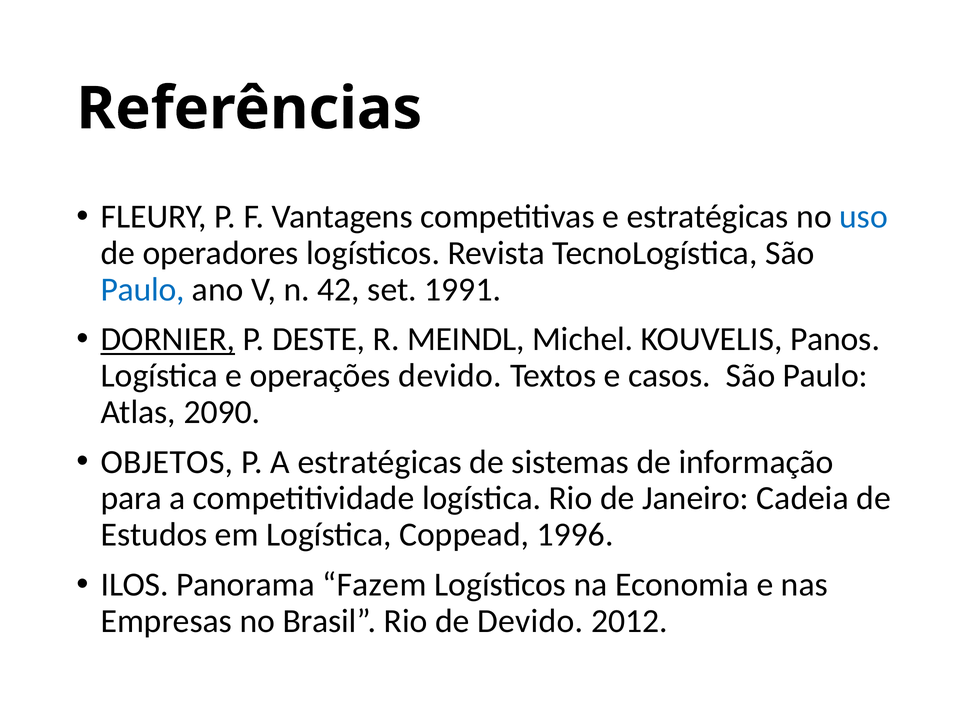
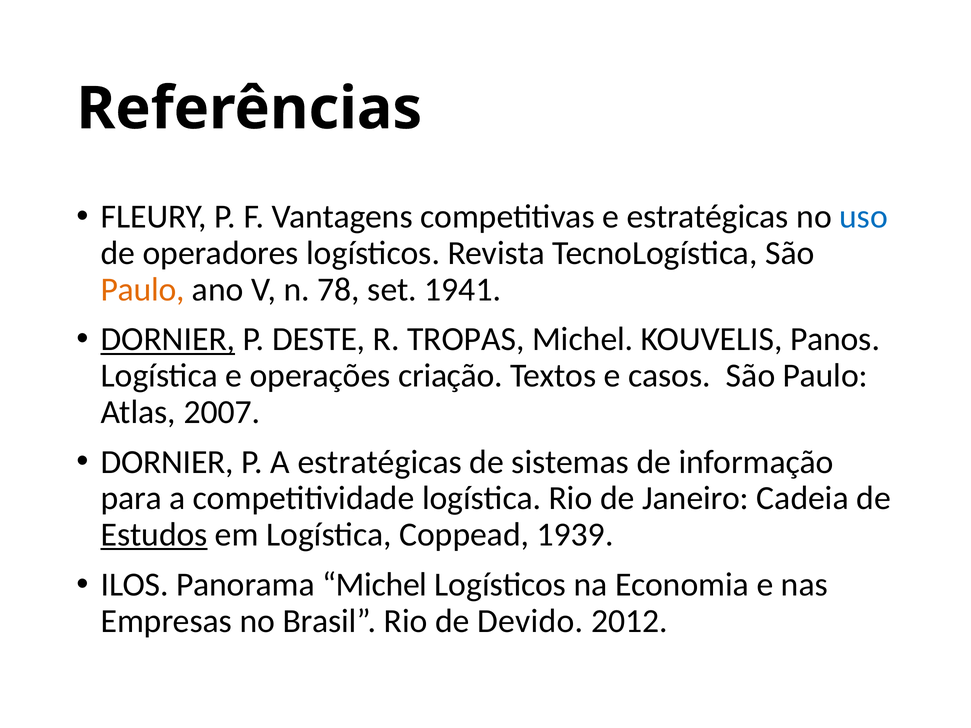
Paulo colour: blue -> orange (143, 290)
42: 42 -> 78 (338, 290)
1991: 1991 -> 1941 (463, 290)
MEINDL: MEINDL -> TROPAS (466, 339)
operações devido: devido -> criação (450, 376)
2090: 2090 -> 2007 (222, 412)
OBJETOS: OBJETOS -> DORNIER (167, 462)
Estudos underline: none -> present (154, 535)
1996: 1996 -> 1939 (575, 535)
Panorama Fazem: Fazem -> Michel (375, 585)
